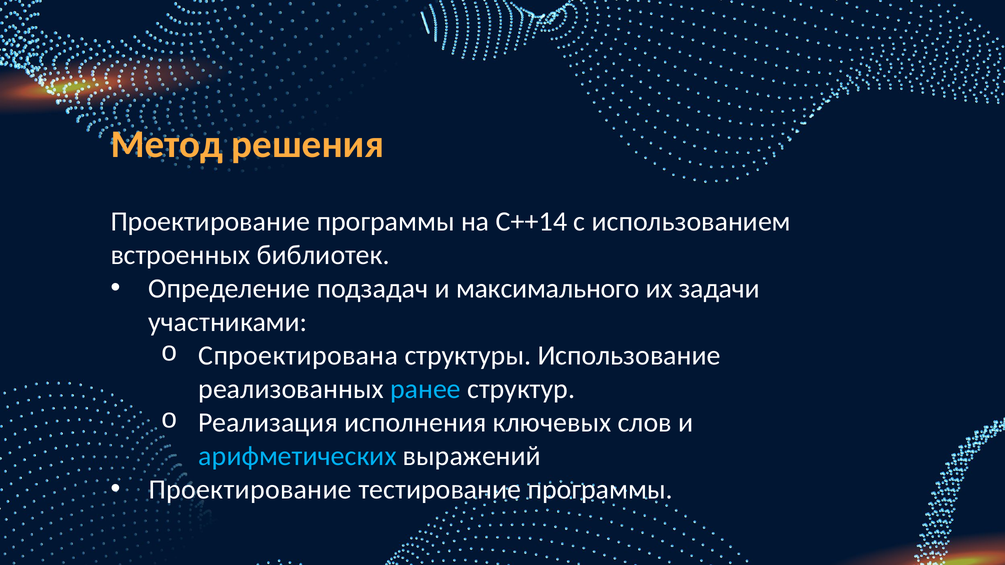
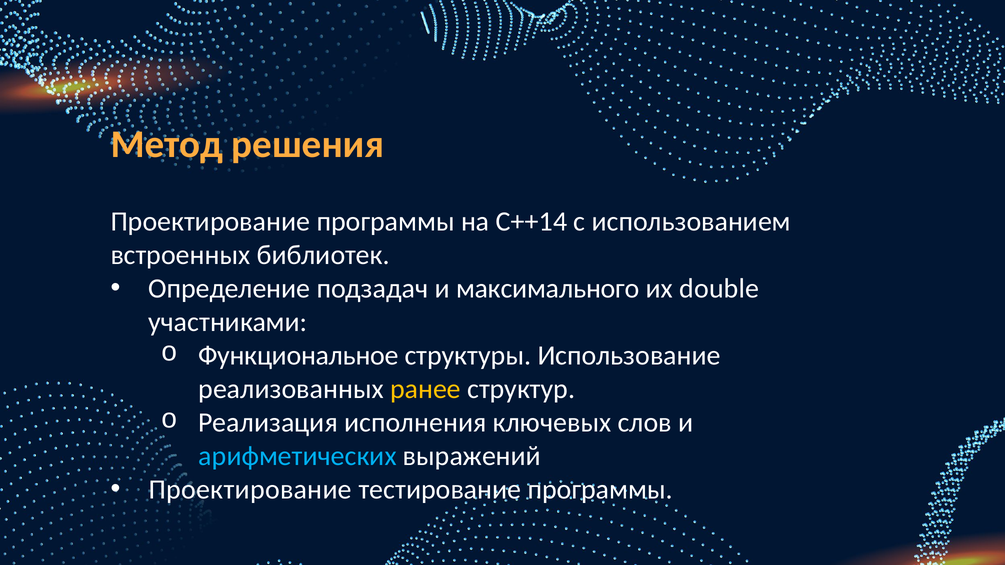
задачи: задачи -> double (719, 289)
Спроектирована: Спроектирована -> Функциональное (298, 356)
ранее colour: light blue -> yellow (425, 389)
